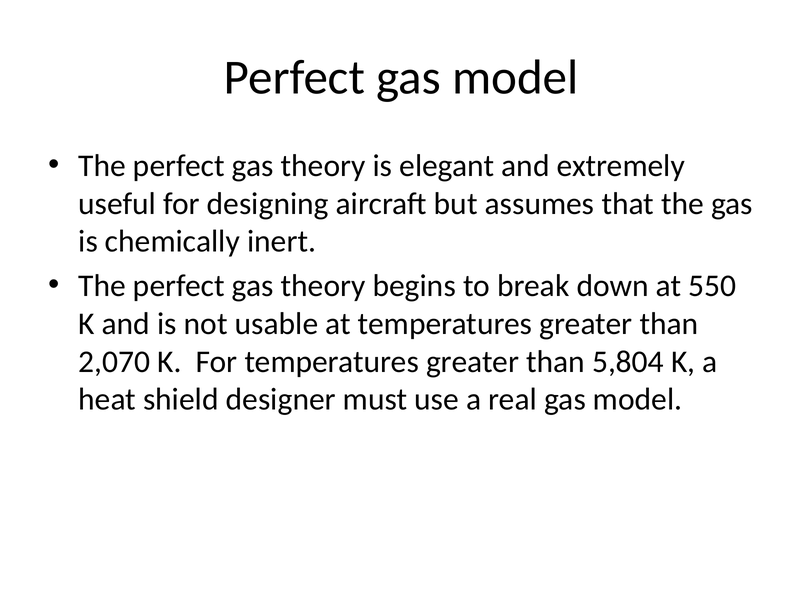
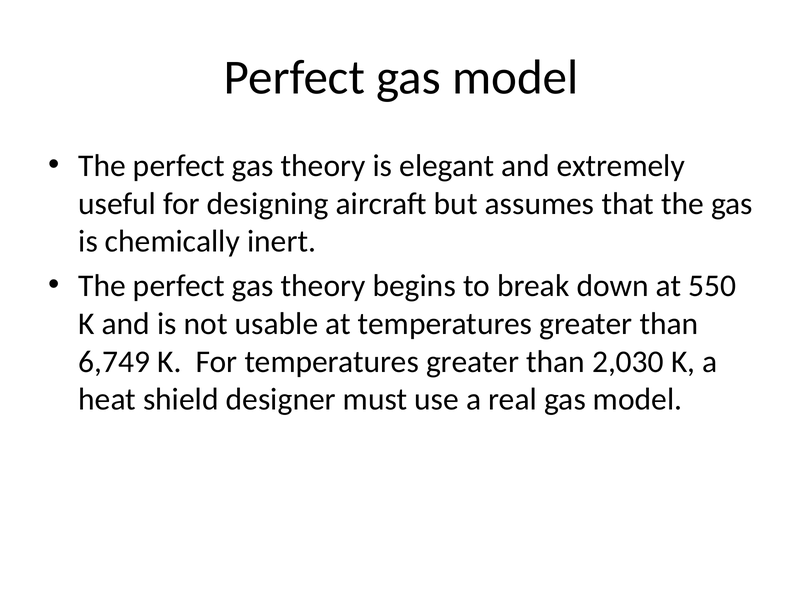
2,070: 2,070 -> 6,749 (114, 362)
5,804: 5,804 -> 2,030 (628, 362)
